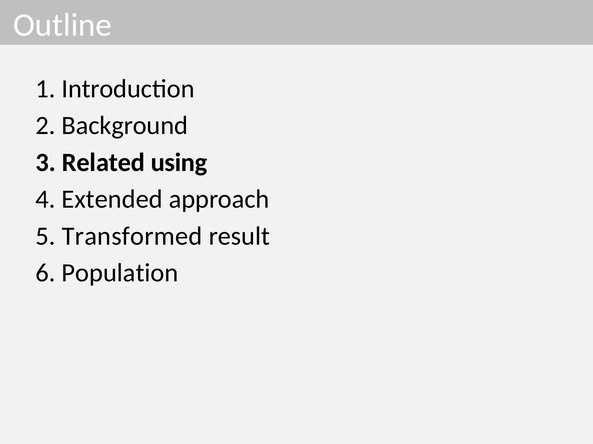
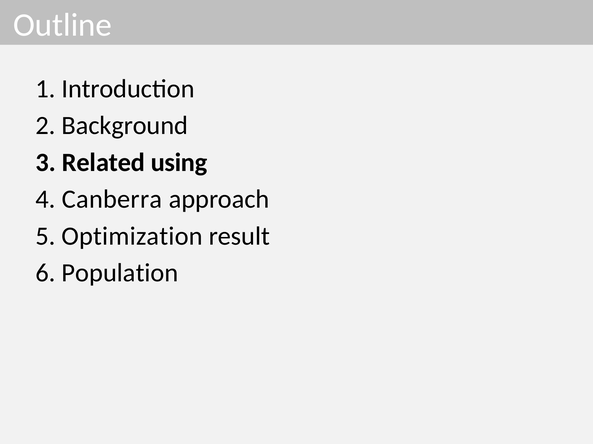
Extended: Extended -> Canberra (112, 200)
Transformed: Transformed -> Optimization (132, 237)
